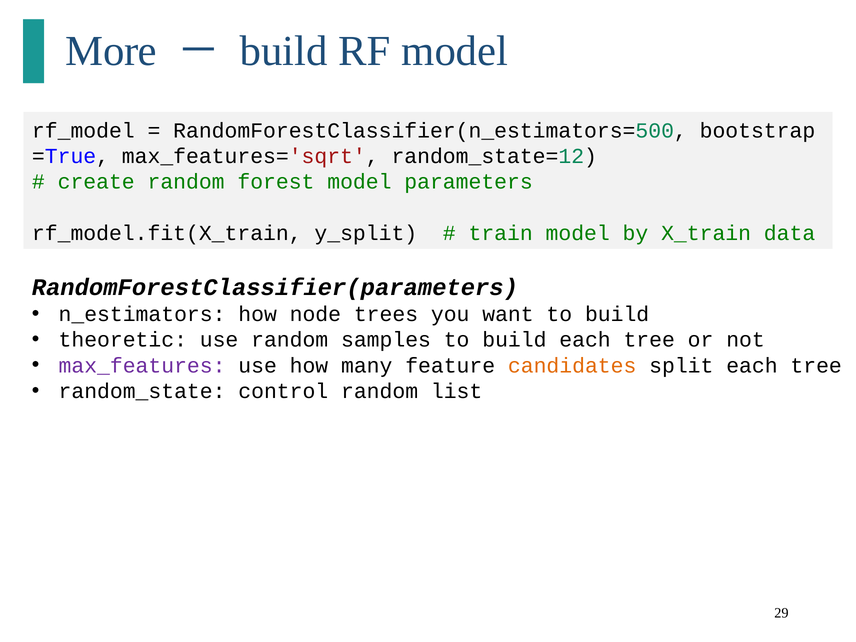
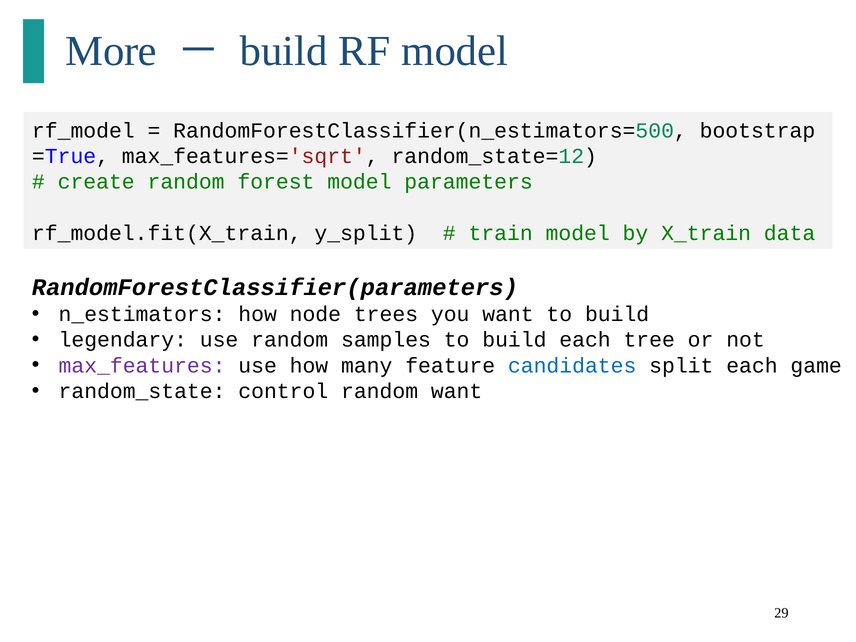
theoretic: theoretic -> legendary (123, 340)
candidates colour: orange -> blue (572, 366)
split each tree: tree -> game (816, 366)
random list: list -> want (457, 391)
